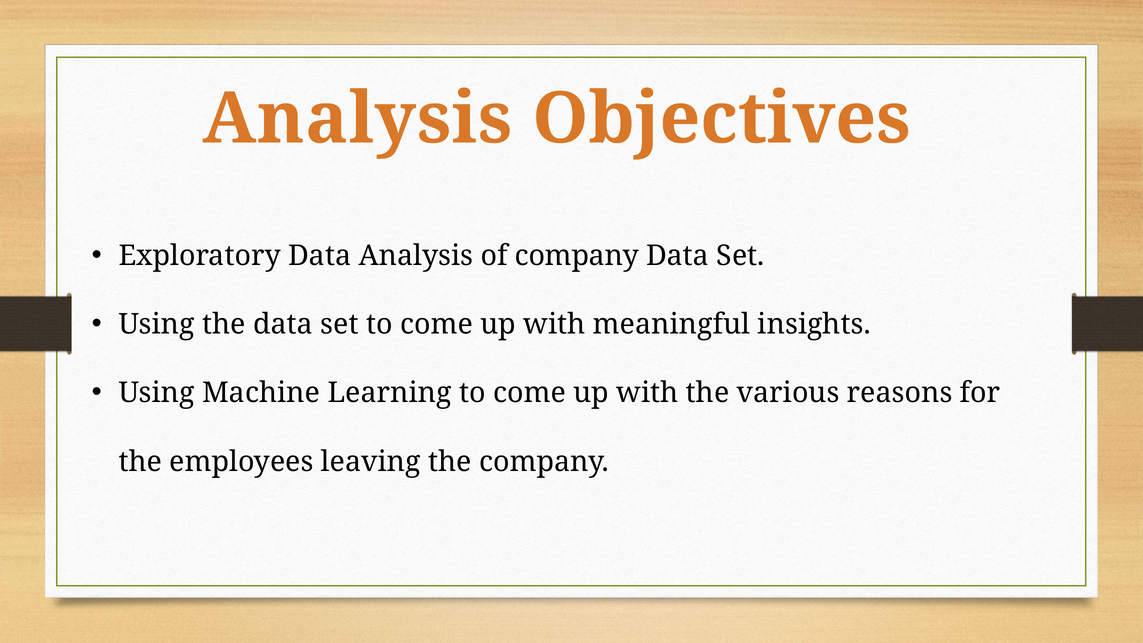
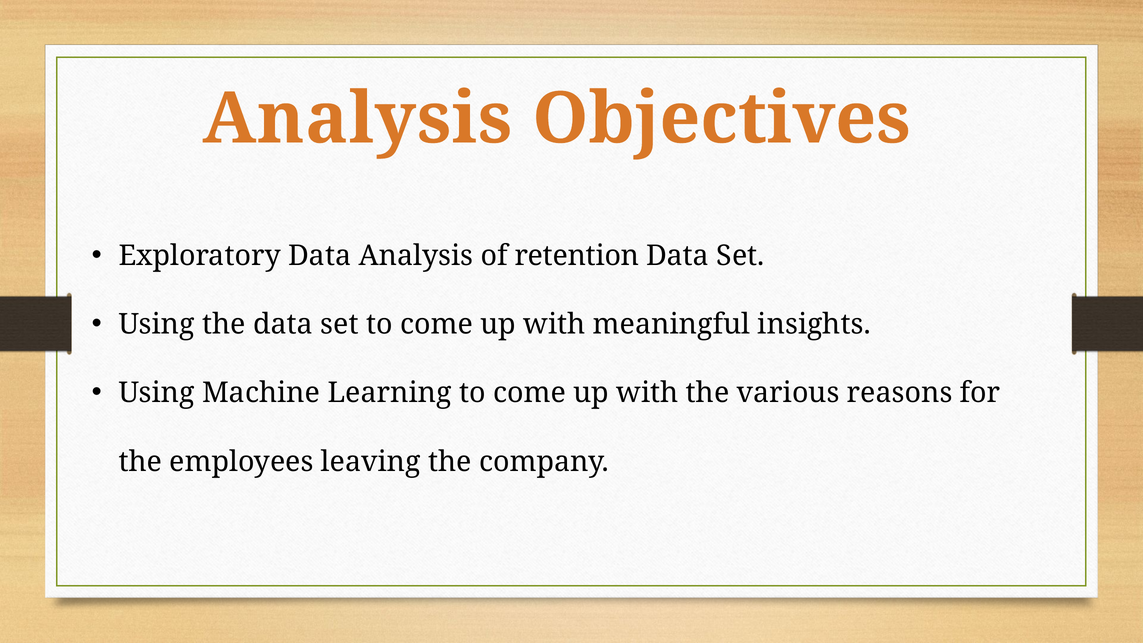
of company: company -> retention (577, 256)
